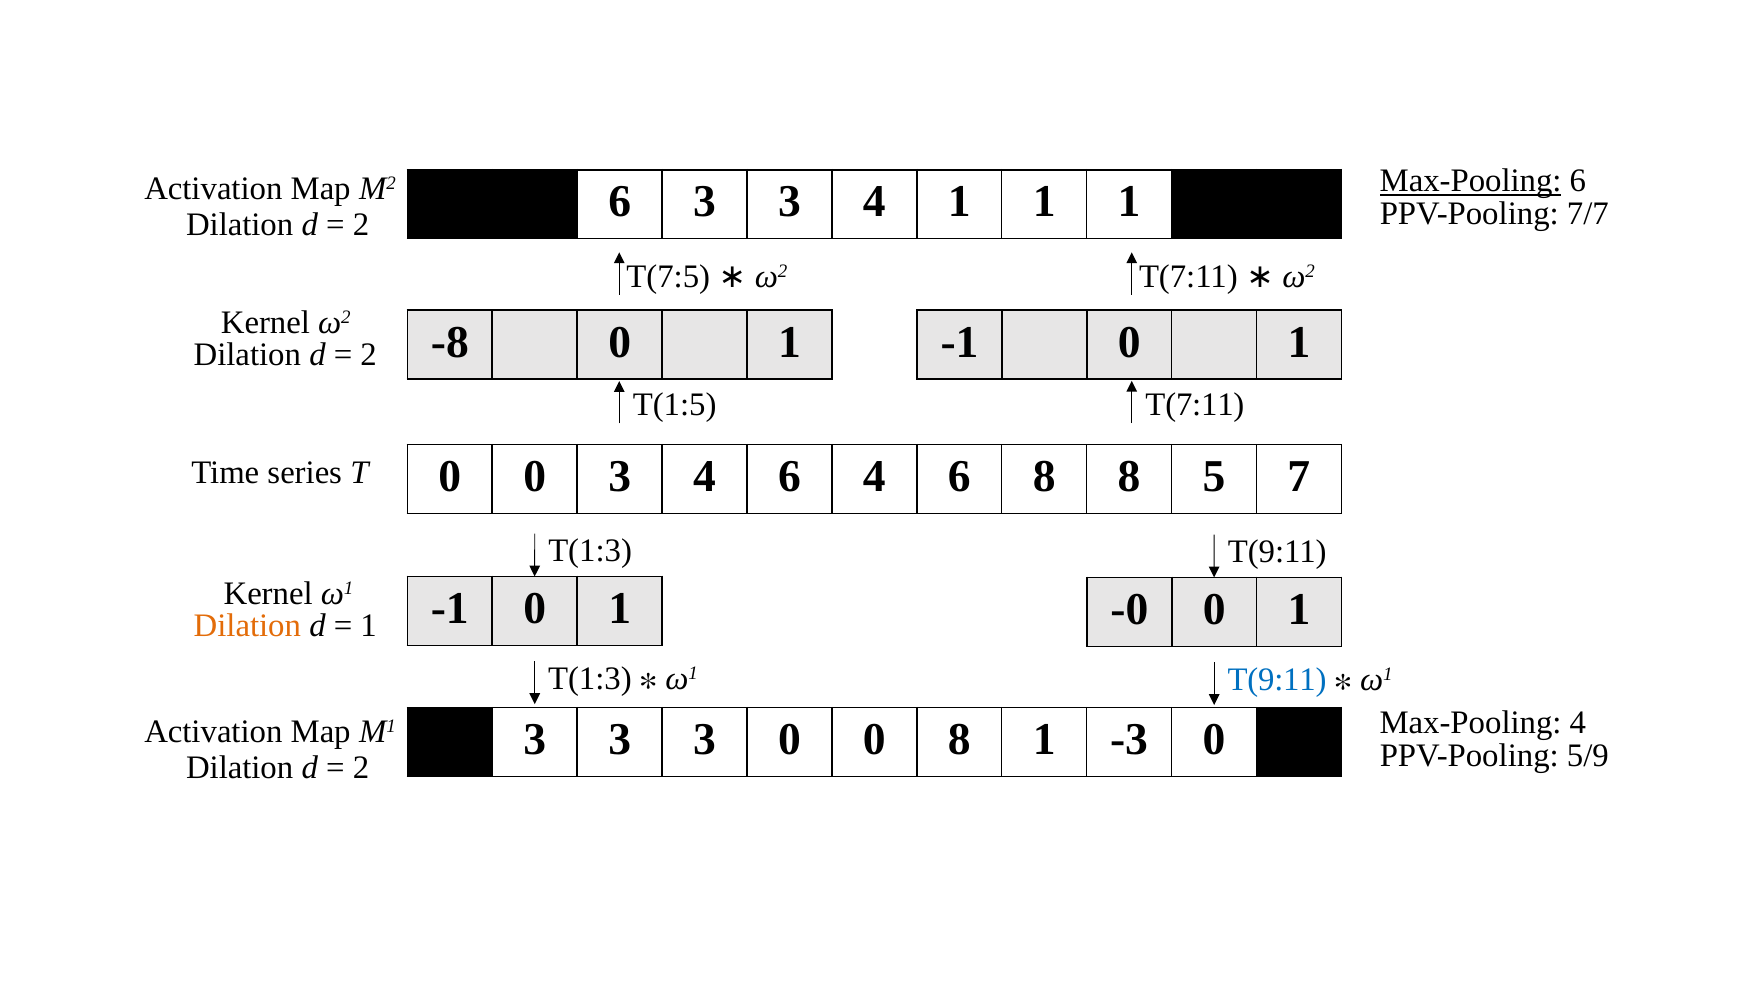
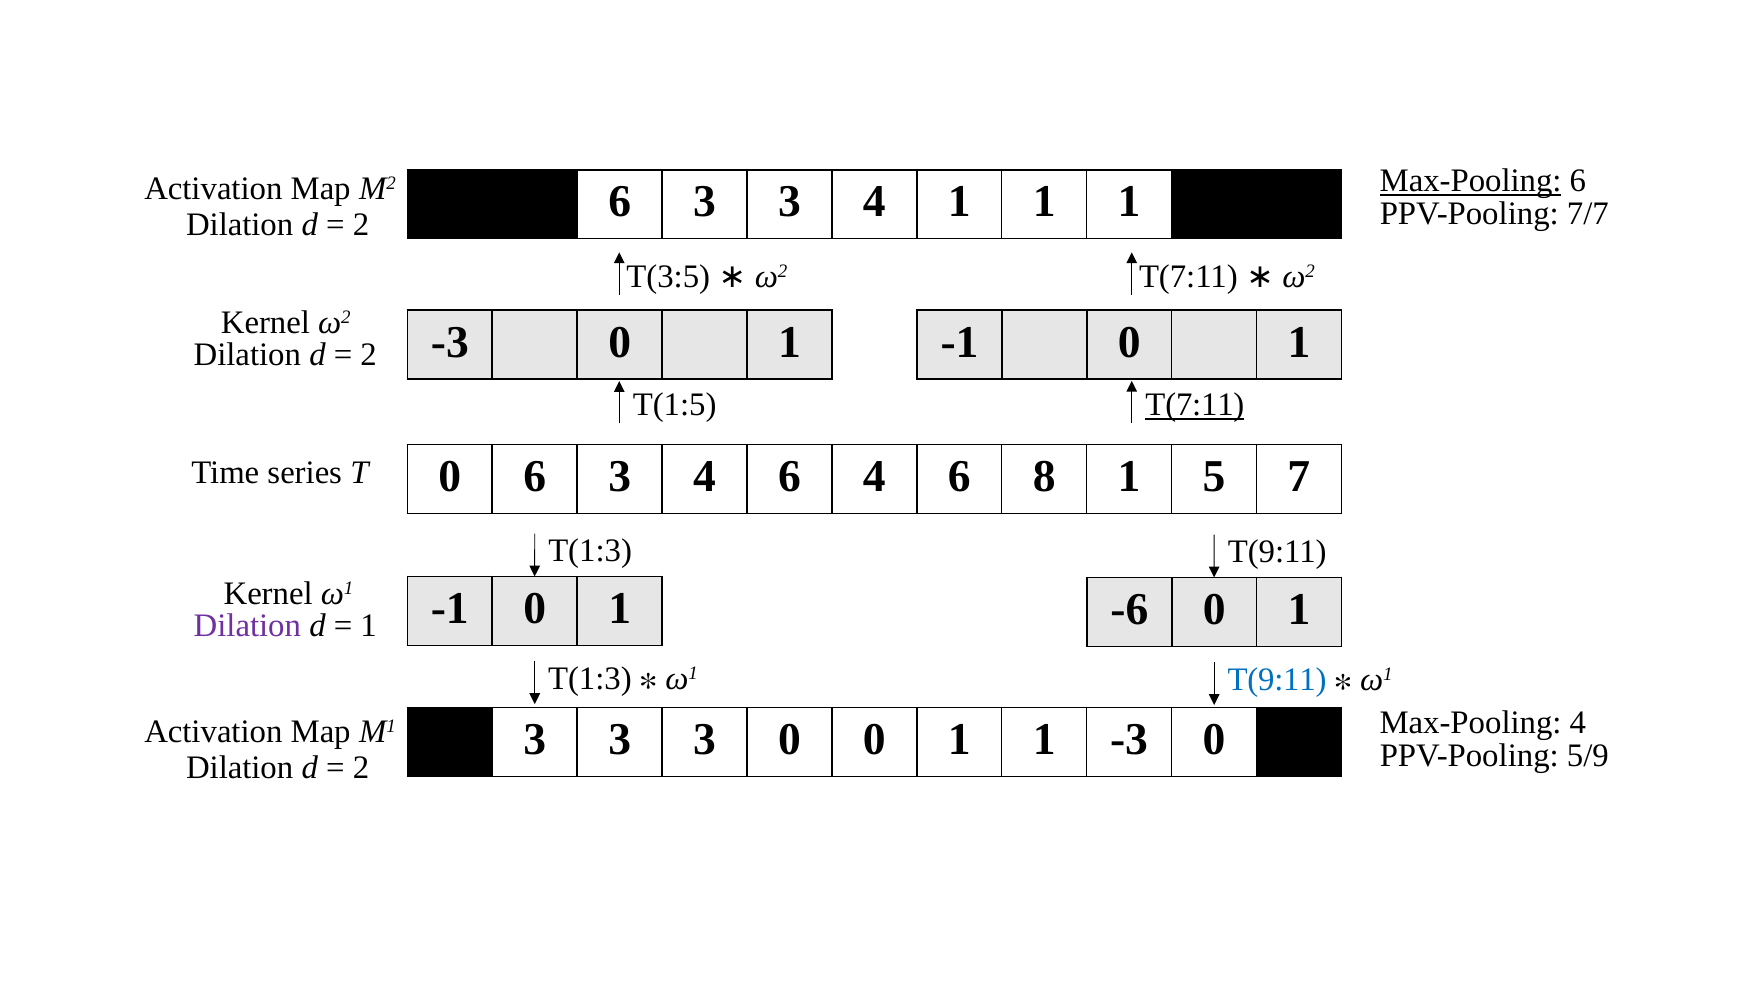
T(7:5: T(7:5 -> T(3:5 (668, 276)
-8: -8 -> -3 (450, 342)
T(7:11 underline: none -> present (1195, 405)
0: 0 -> 6 (535, 477)
8 8: 8 -> 1 (1129, 477)
-0: -0 -> -6 (1129, 609)
Dilation colour: orange -> purple (247, 625)
0 0 8: 8 -> 1 (959, 739)
